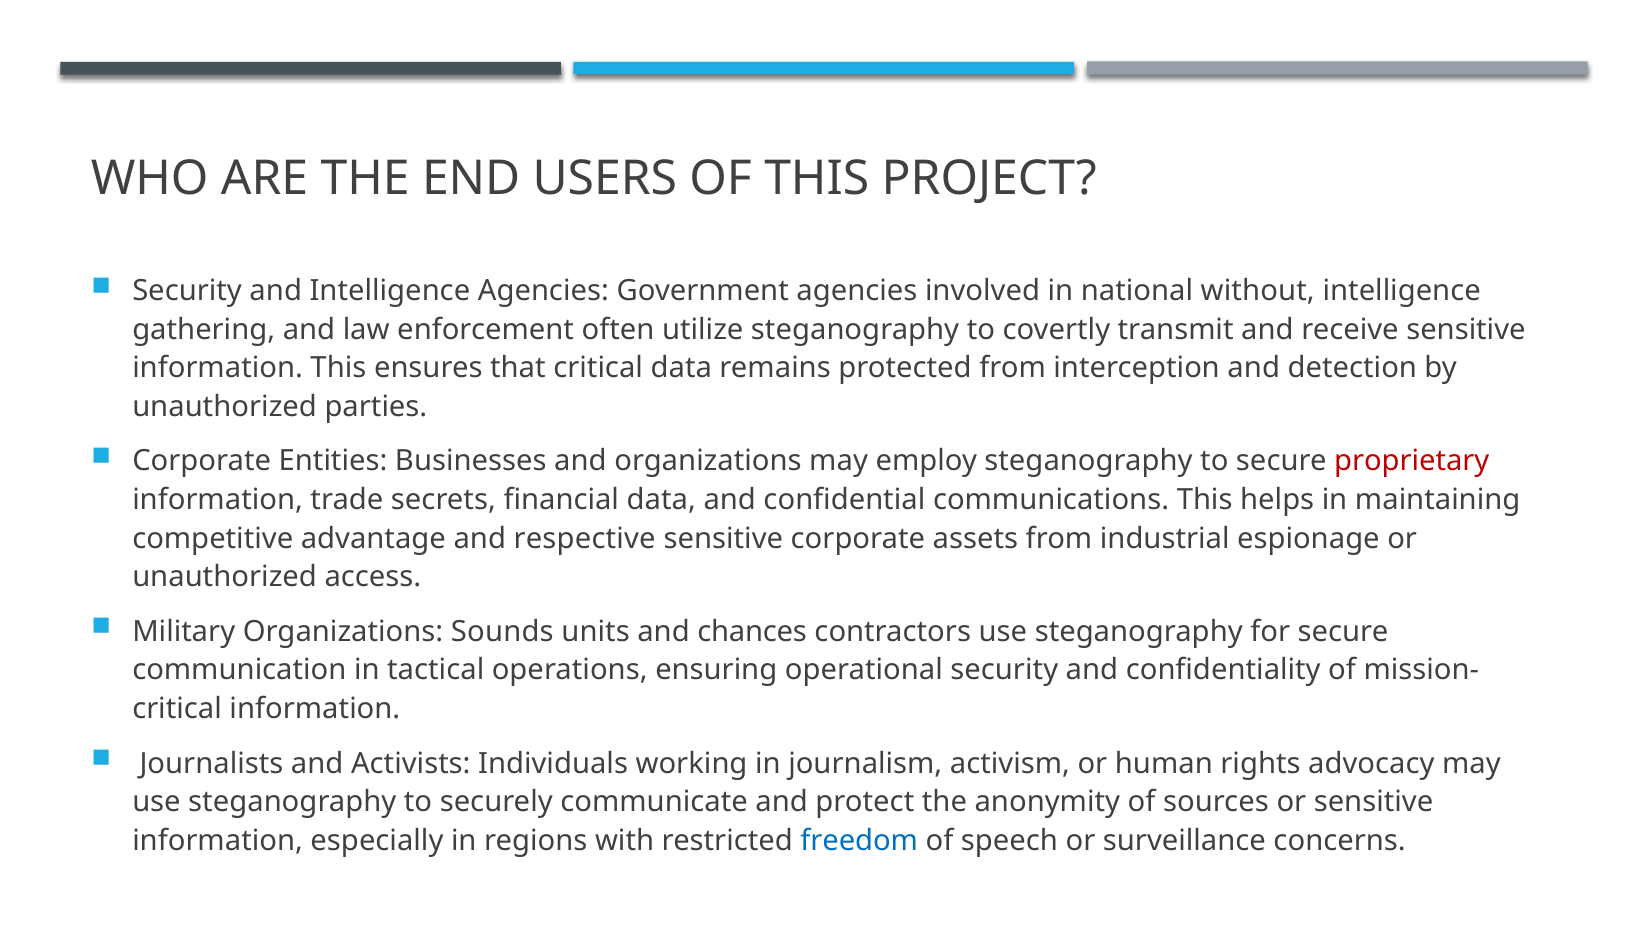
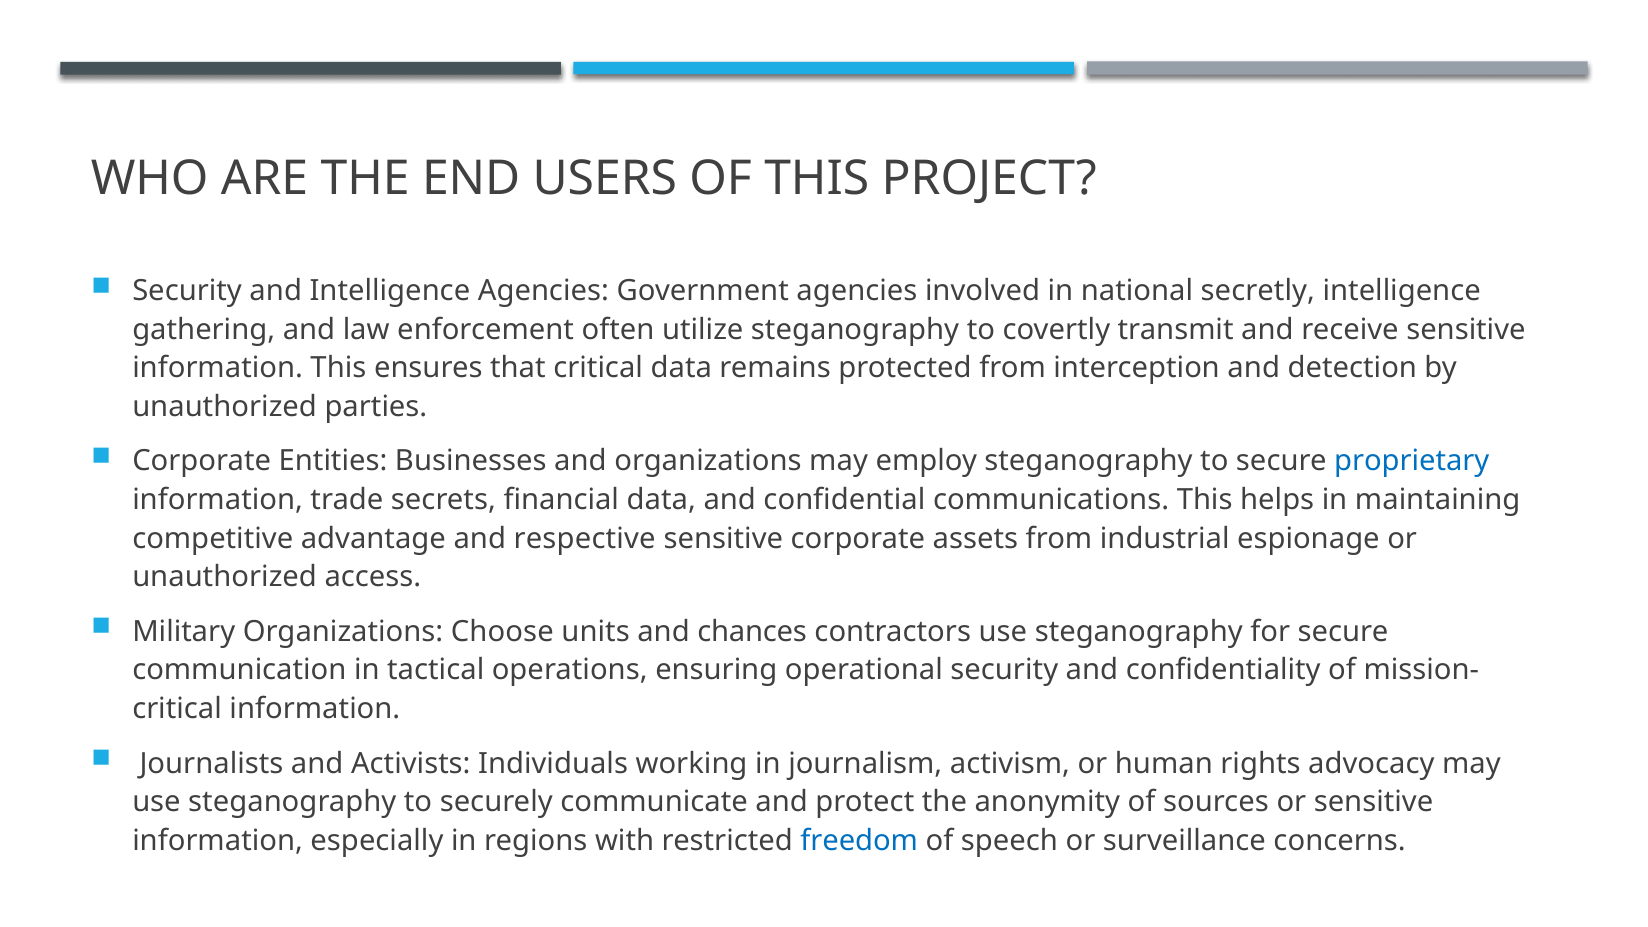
without: without -> secretly (1258, 291)
proprietary colour: red -> blue (1412, 461)
Sounds: Sounds -> Choose (502, 632)
